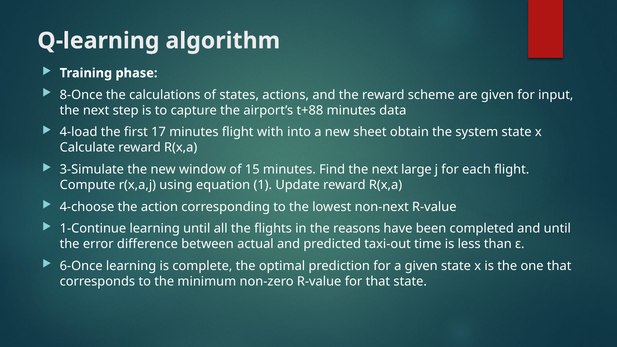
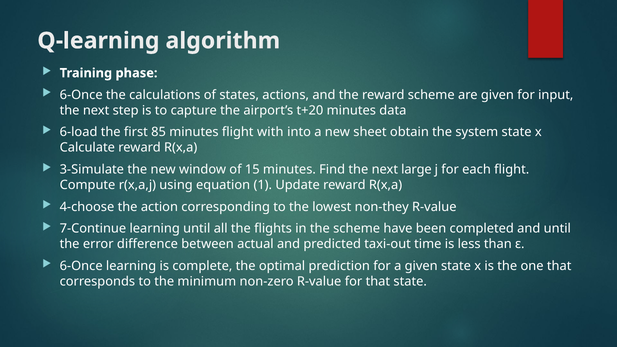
8-Once: 8-Once -> 6-Once (81, 95)
t+88: t+88 -> t+20 (310, 110)
4-load: 4-load -> 6-load (79, 132)
17: 17 -> 85 (159, 132)
non-next: non-next -> non-they (382, 207)
1-Continue: 1-Continue -> 7-Continue (93, 229)
the reasons: reasons -> scheme (357, 229)
